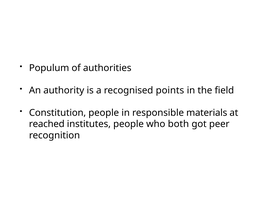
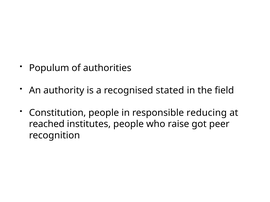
points: points -> stated (170, 91)
materials: materials -> reducing (207, 113)
both: both -> raise (178, 124)
